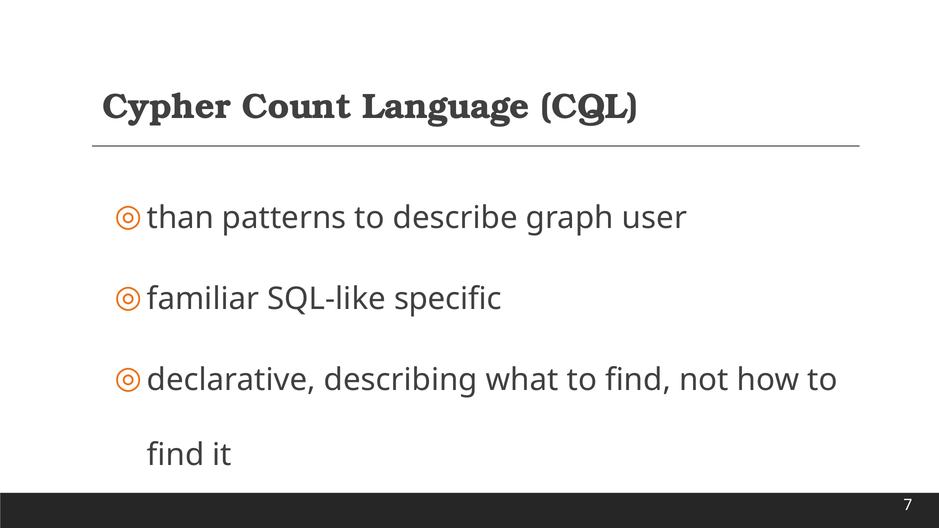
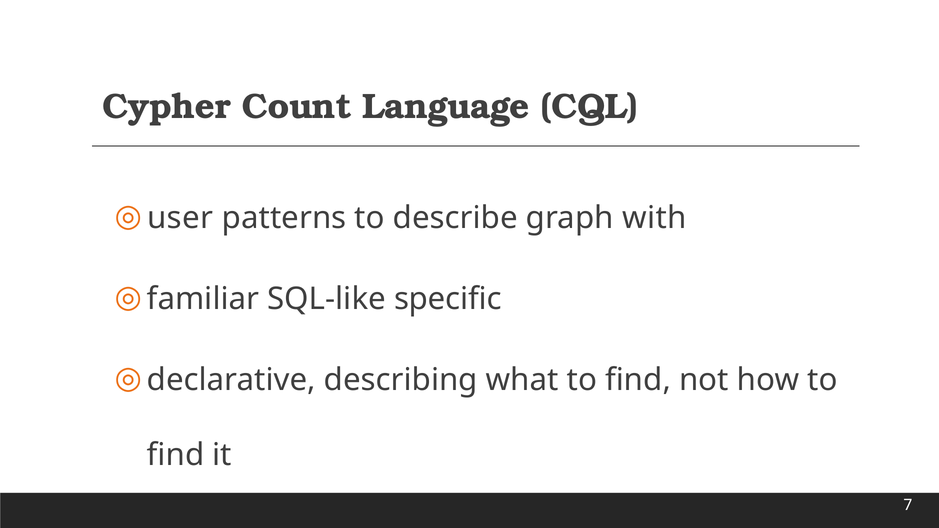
than: than -> user (180, 218)
user: user -> with (654, 218)
